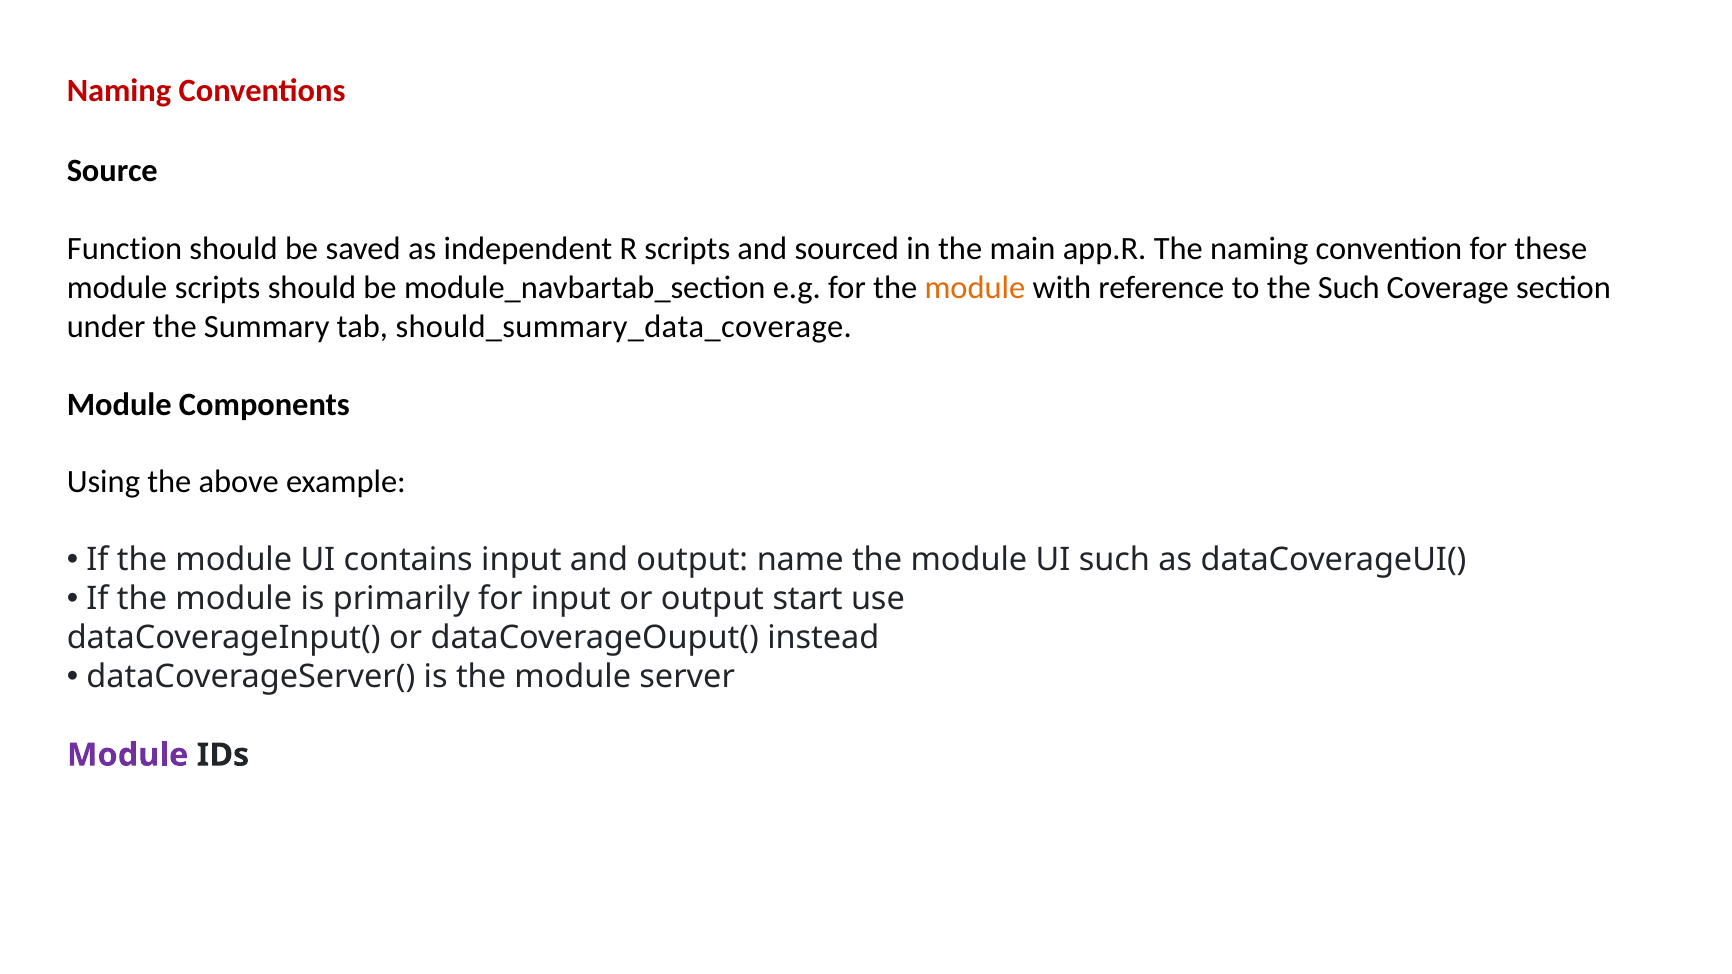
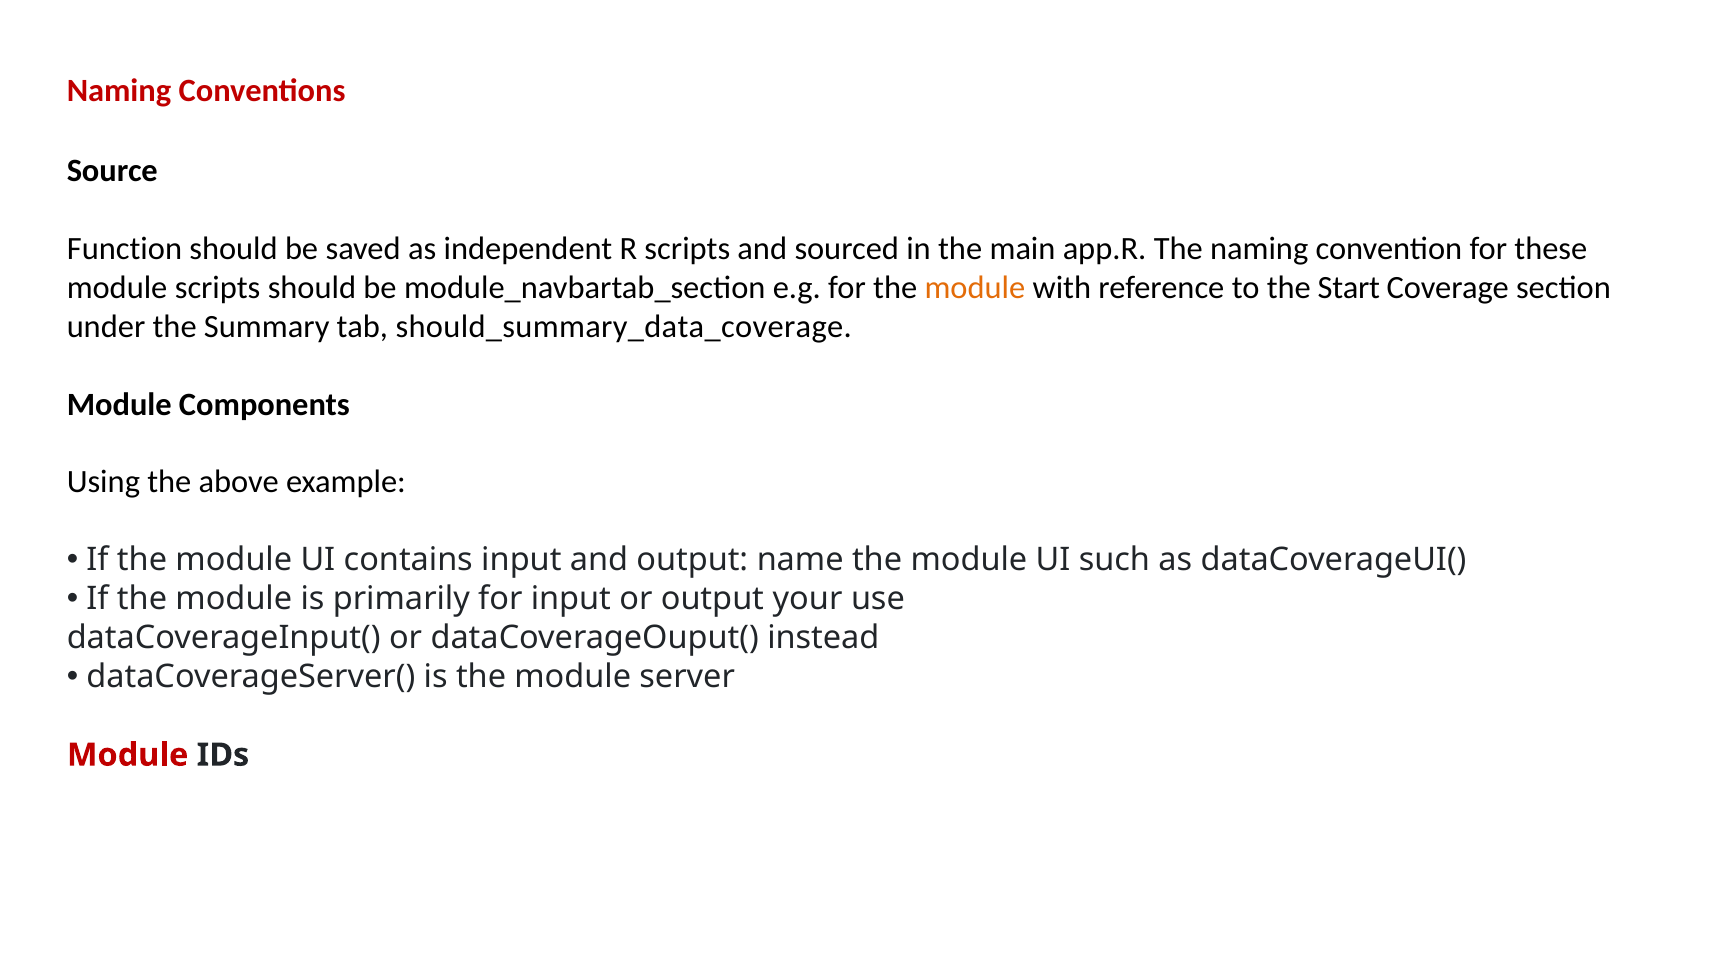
the Such: Such -> Start (1349, 288)
start: start -> your (807, 599)
Module colour: purple -> red (128, 755)
